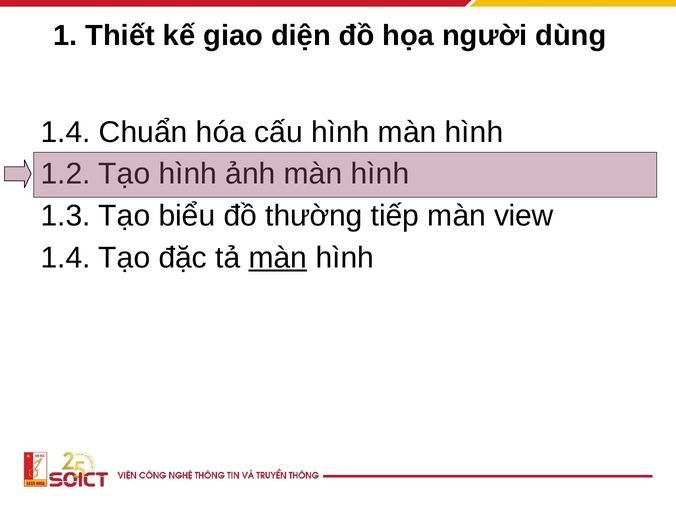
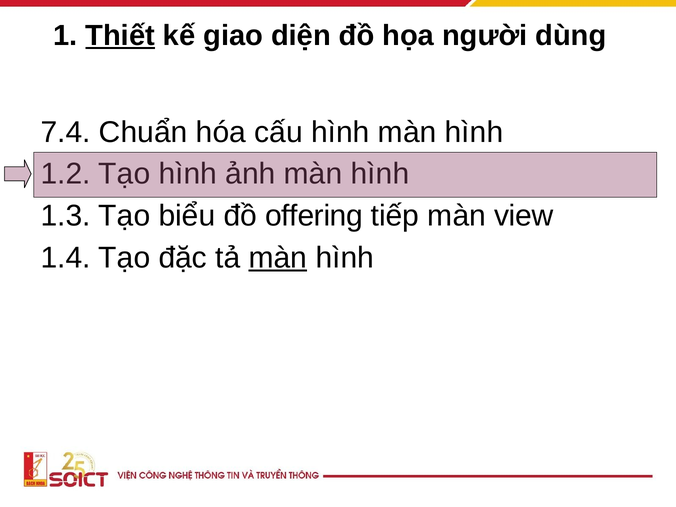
Thiết underline: none -> present (120, 36)
1.4: 1.4 -> 7.4 (66, 132)
thường: thường -> offering (314, 216)
